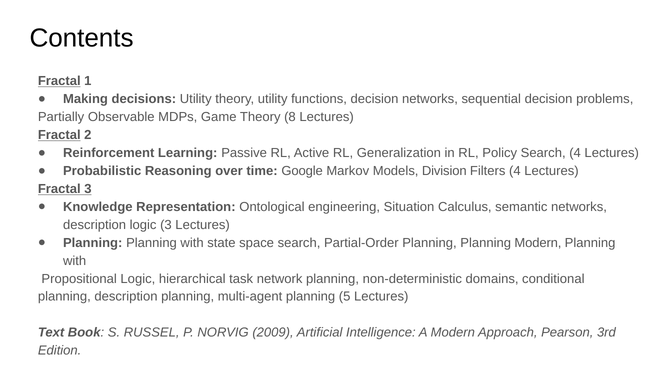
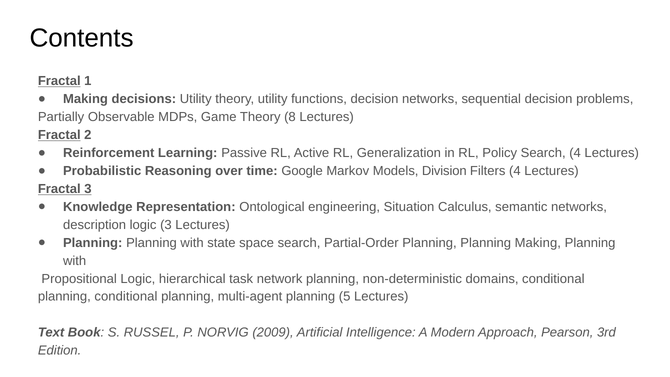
Planning Modern: Modern -> Making (538, 243)
planning description: description -> conditional (126, 297)
